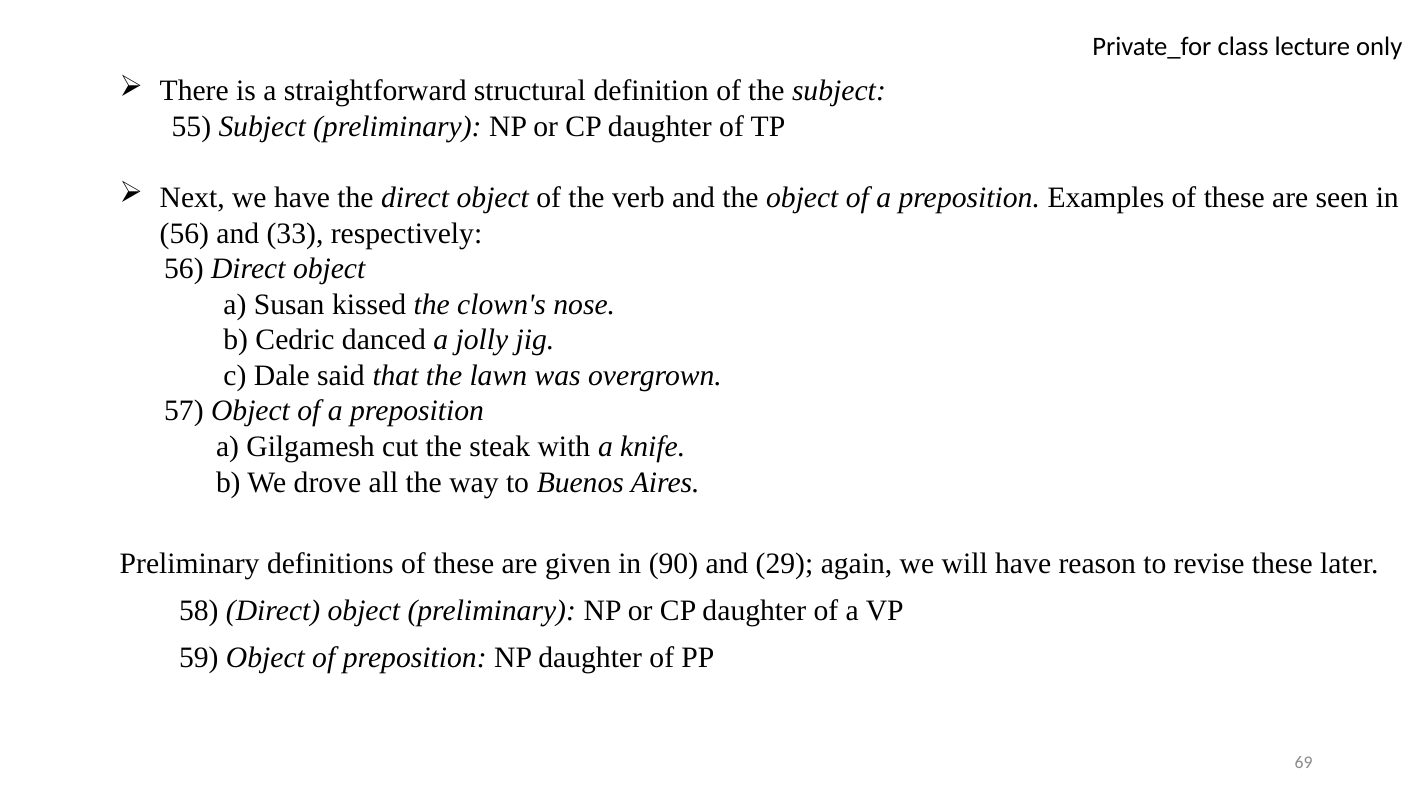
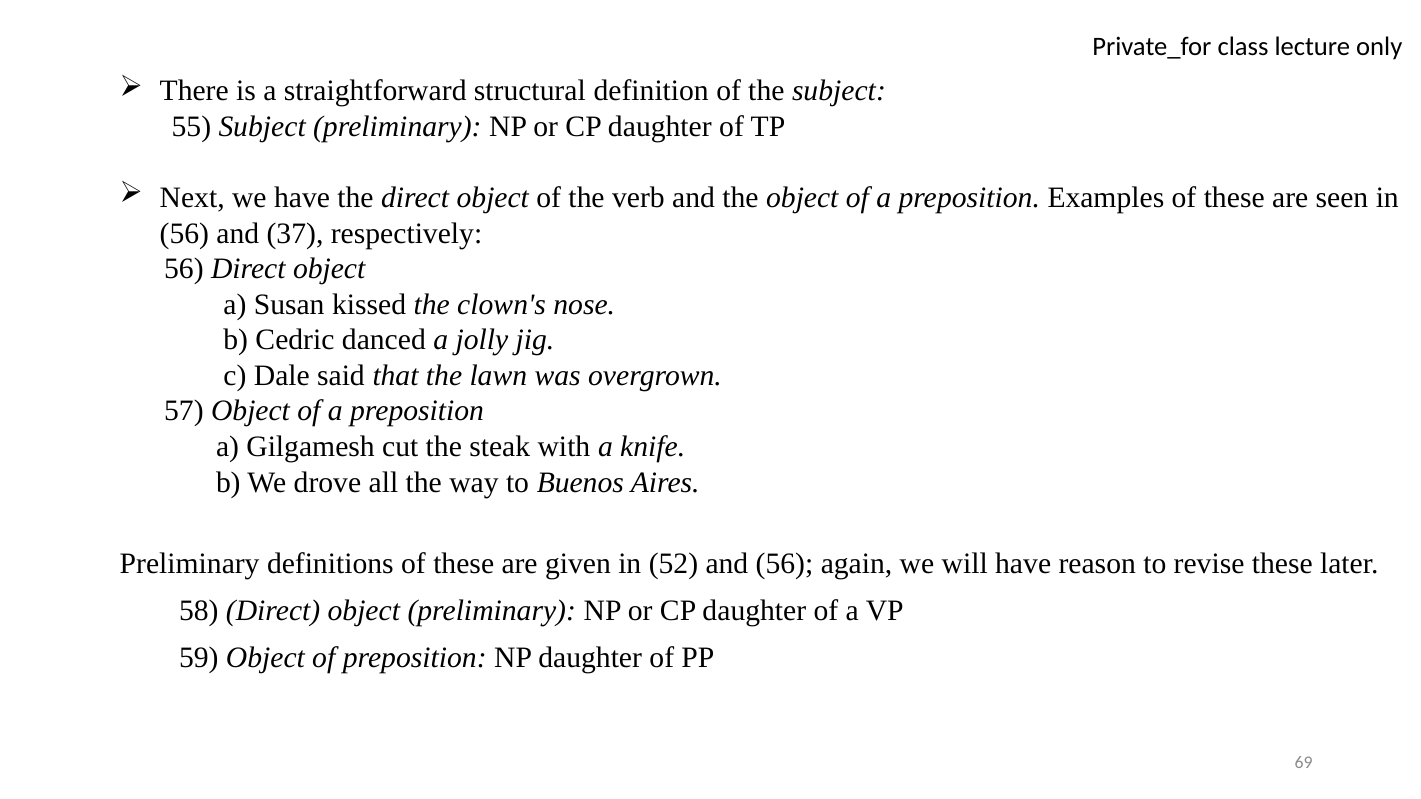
33: 33 -> 37 (295, 233)
90: 90 -> 52 (673, 564)
and 29: 29 -> 56 (784, 564)
